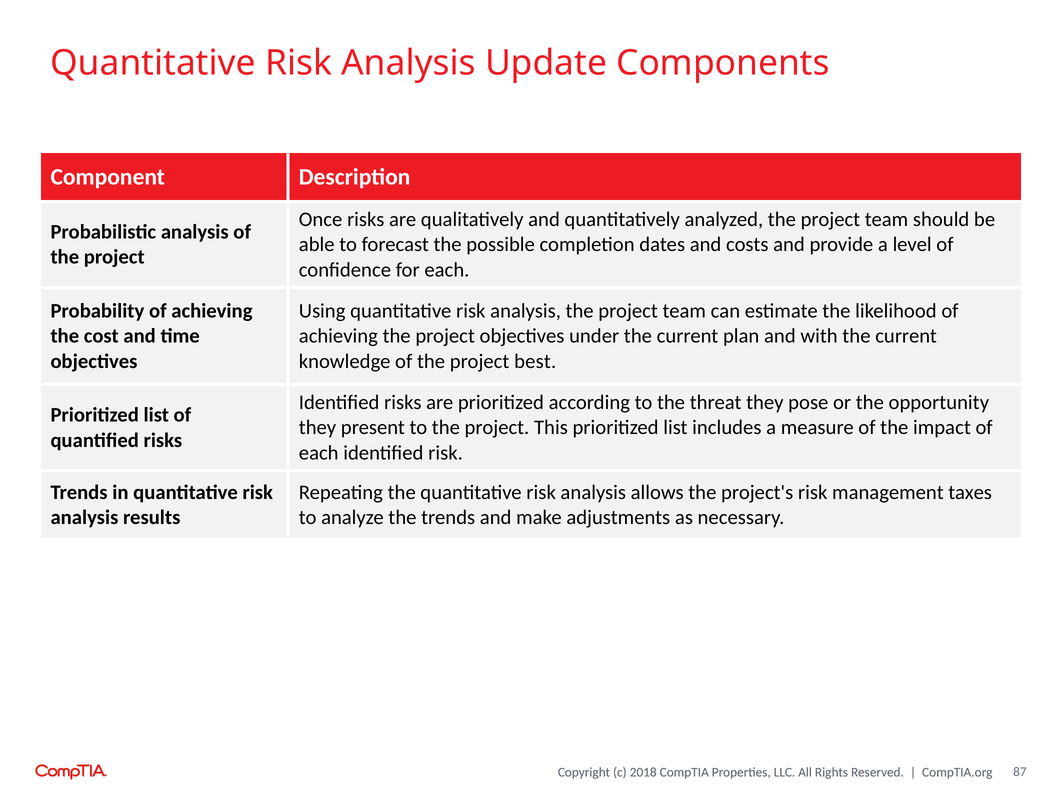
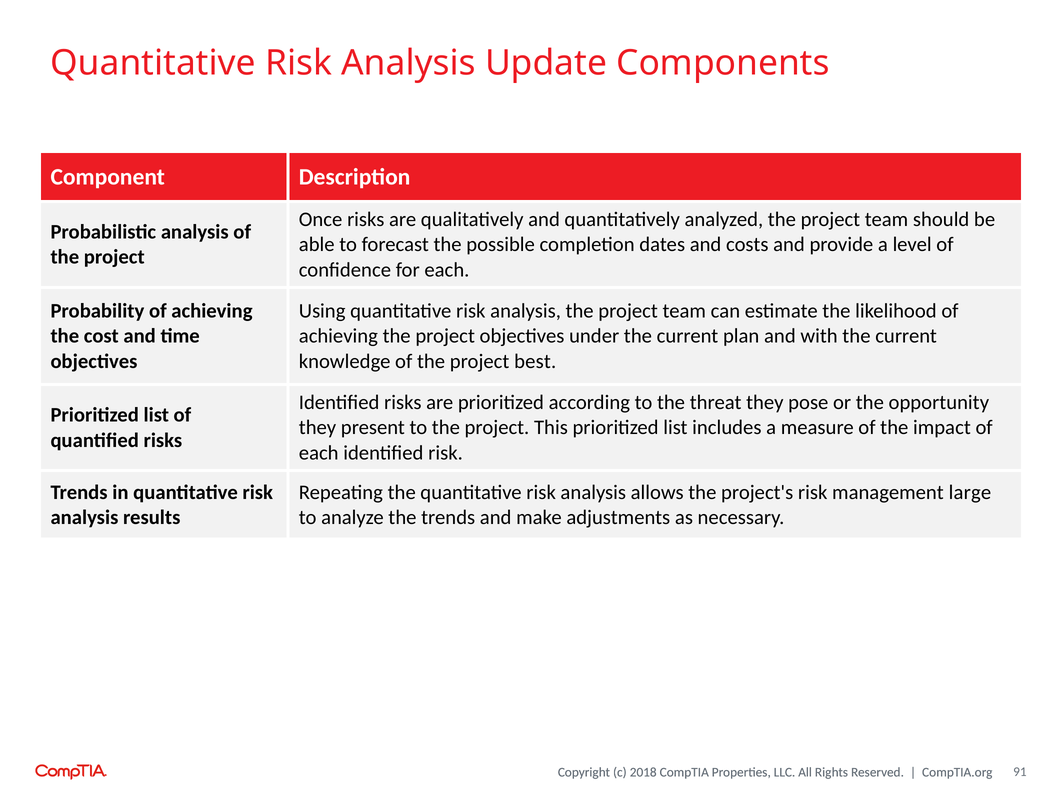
taxes: taxes -> large (970, 493)
87: 87 -> 91 (1020, 772)
